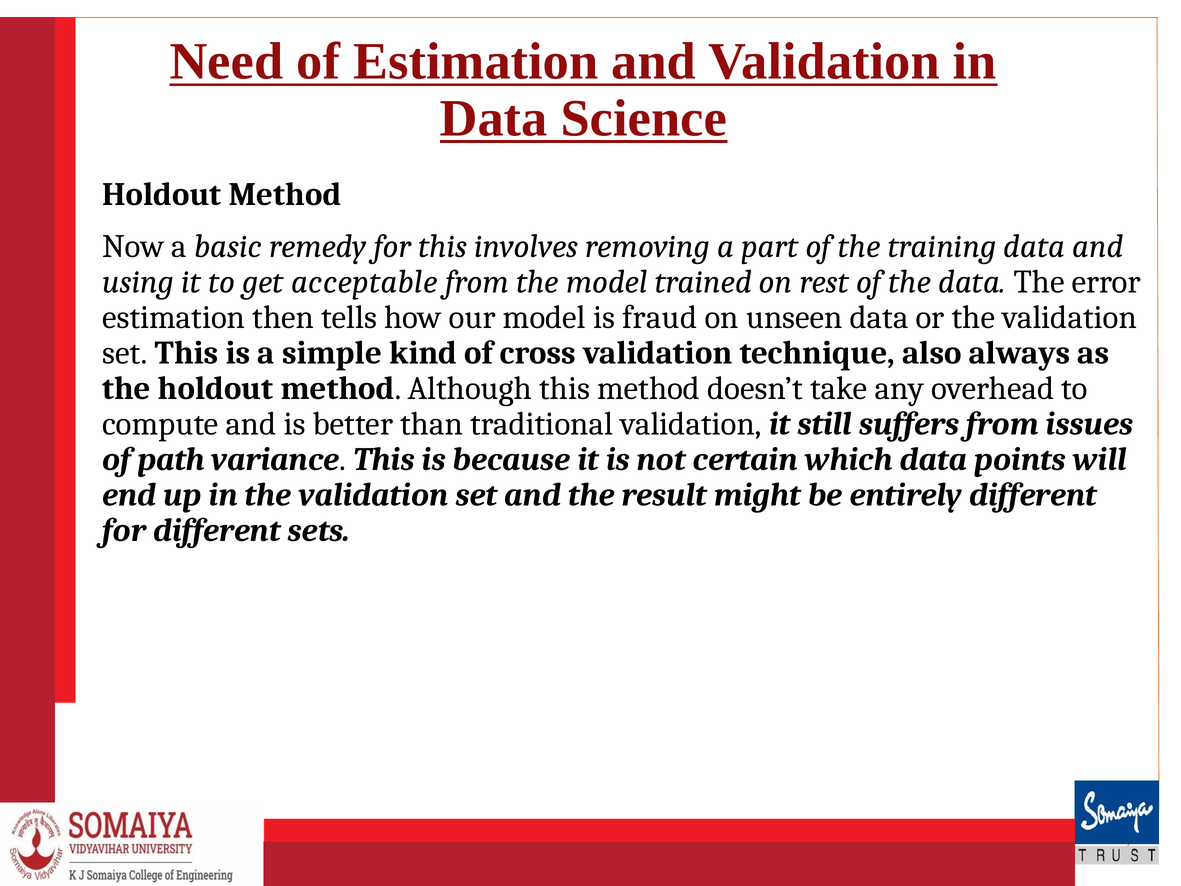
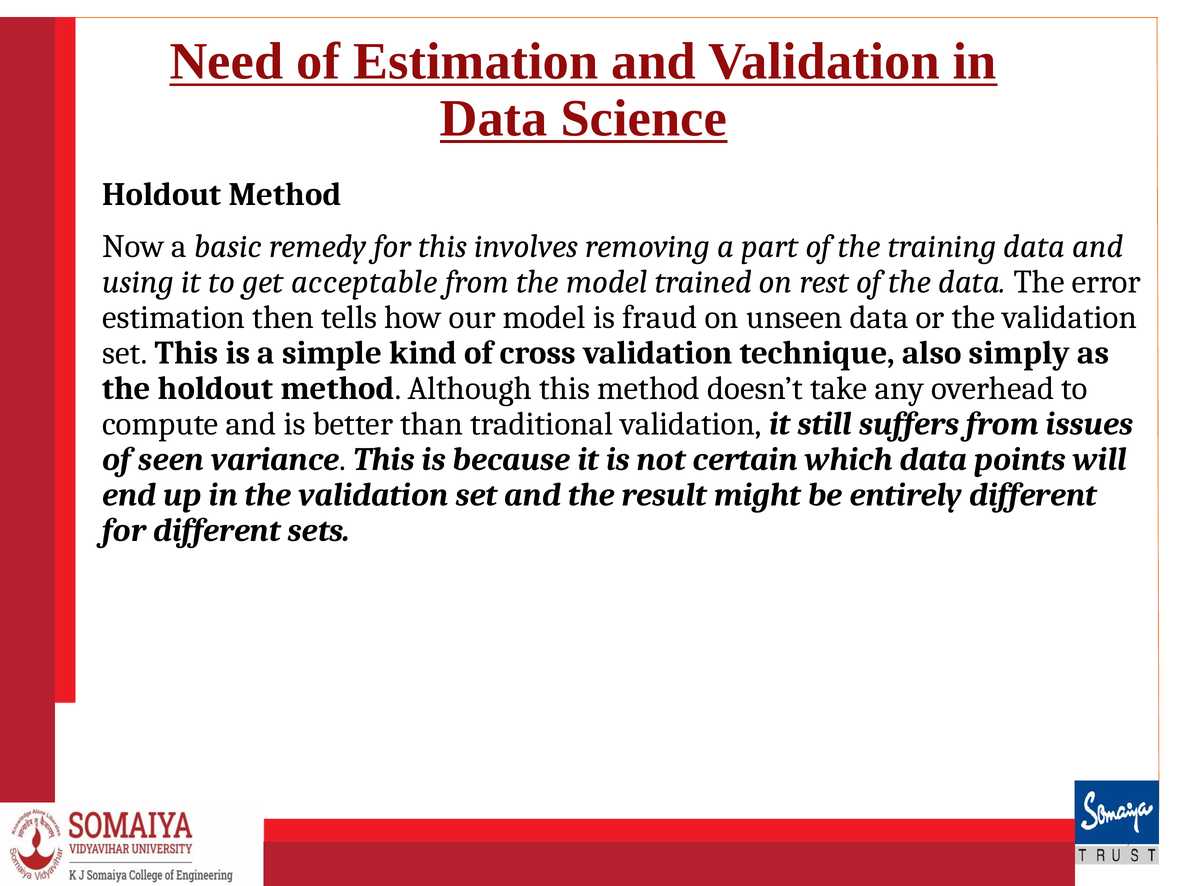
always: always -> simply (1019, 353)
path: path -> seen (171, 459)
